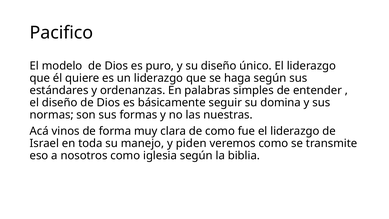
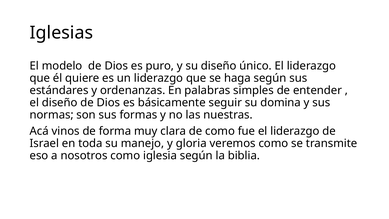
Pacifico: Pacifico -> Iglesias (61, 33)
piden: piden -> gloria (191, 143)
